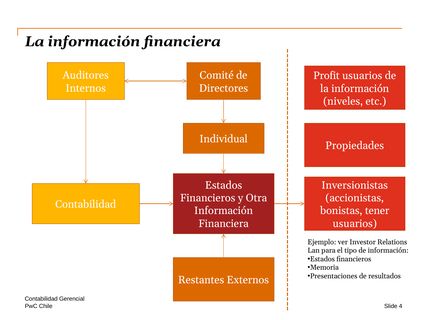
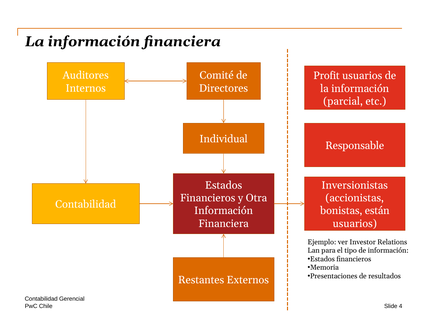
niveles: niveles -> parcial (343, 101)
Propiedades: Propiedades -> Responsable (355, 146)
tener: tener -> están (377, 211)
